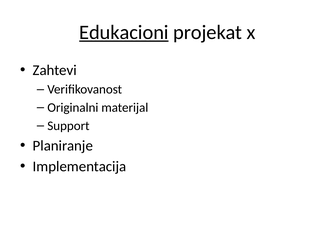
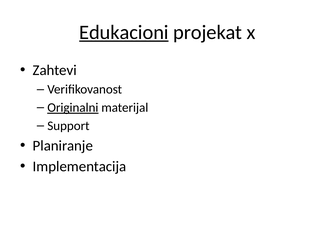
Originalni underline: none -> present (73, 108)
